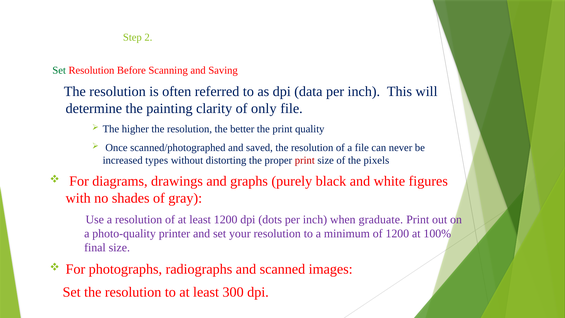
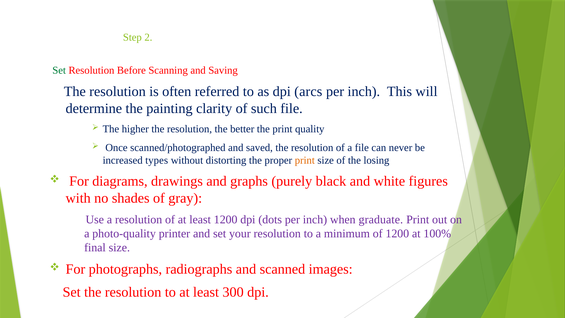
data: data -> arcs (308, 91)
only: only -> such (264, 108)
print colour: red -> orange (305, 160)
pixels: pixels -> losing (376, 160)
